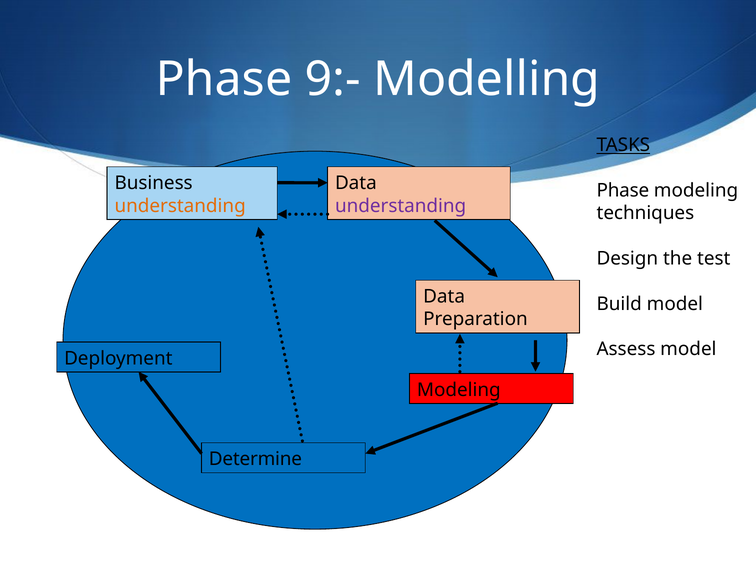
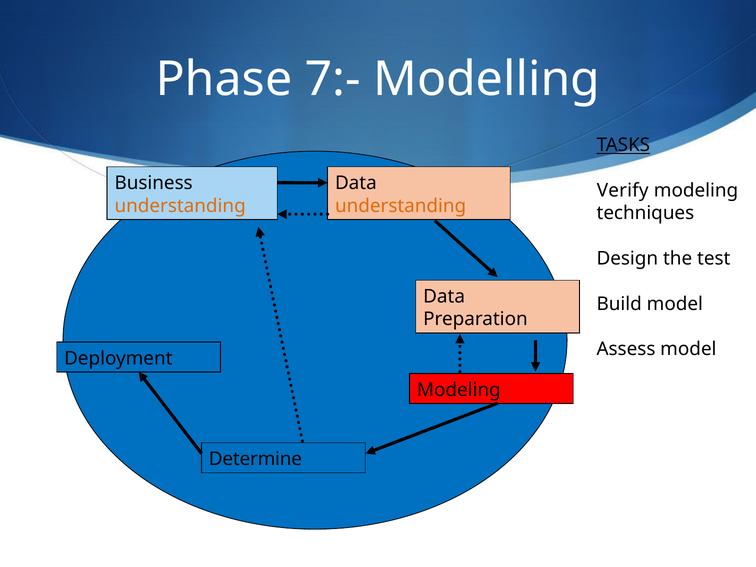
9:-: 9:- -> 7:- (333, 79)
Phase: Phase -> Verify (623, 190)
understanding colour: purple -> orange (401, 206)
